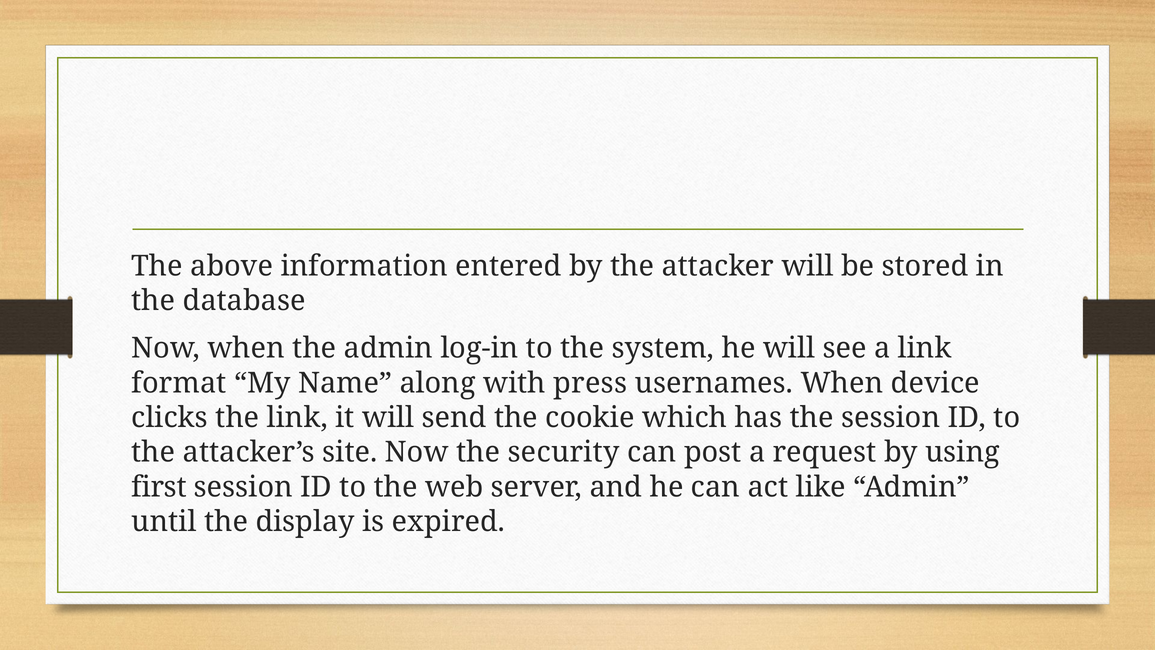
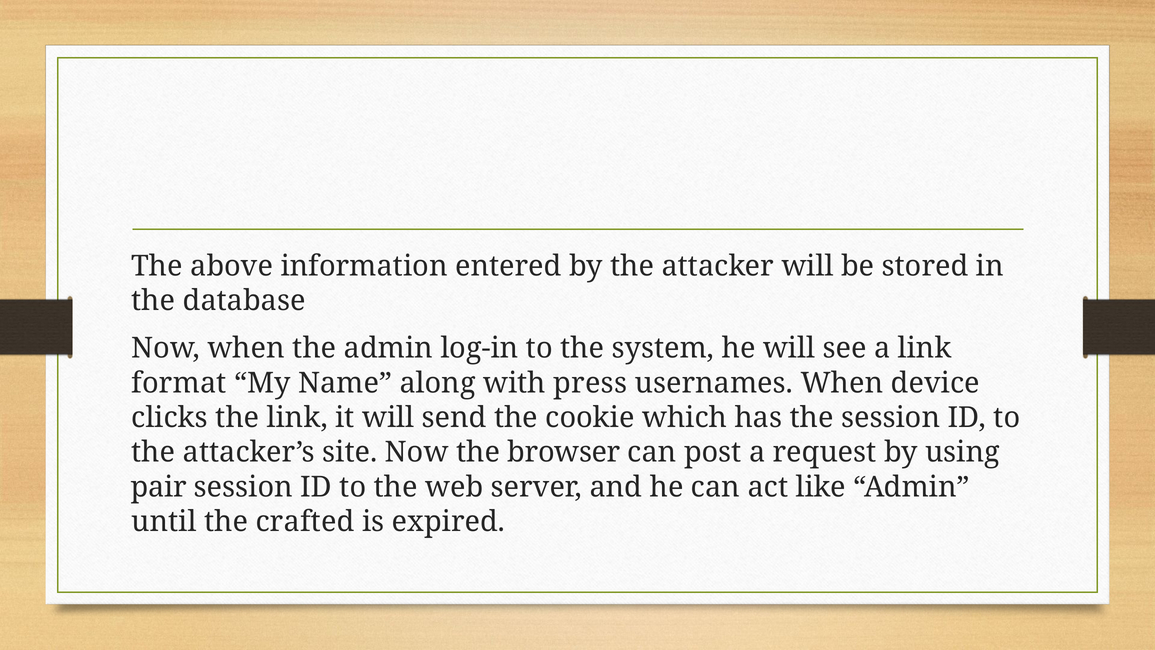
security: security -> browser (564, 452)
first: first -> pair (159, 487)
display: display -> crafted (305, 521)
